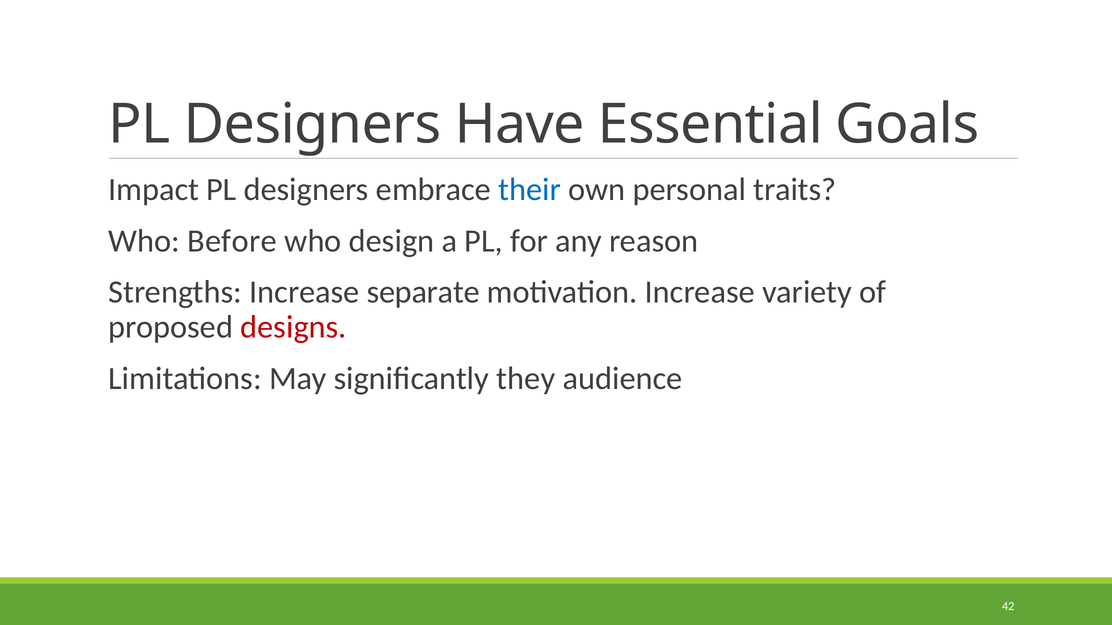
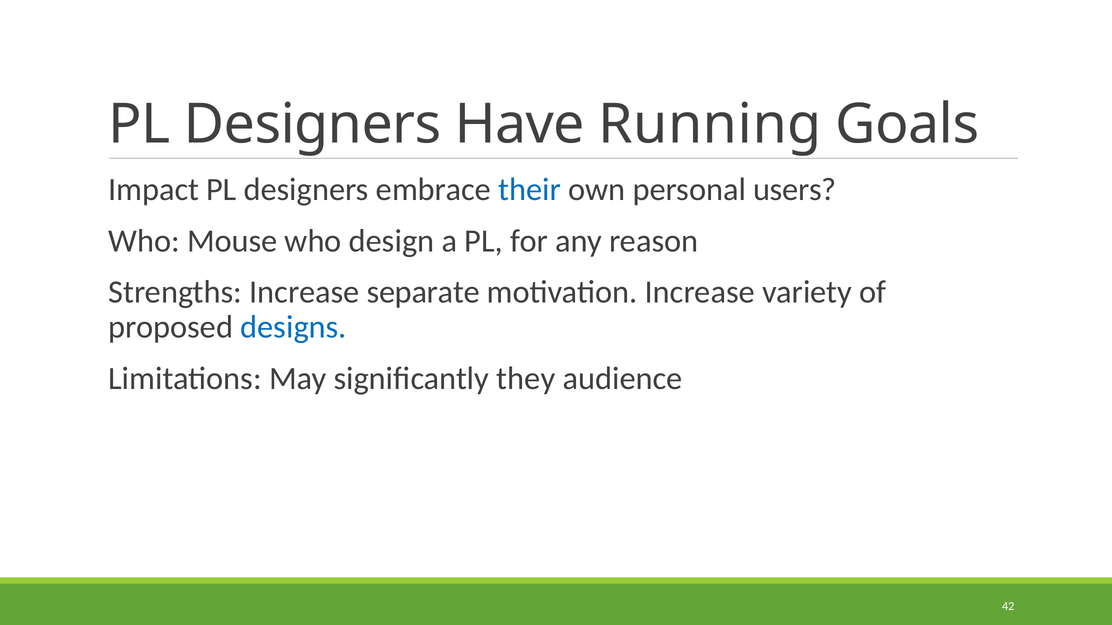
Essential: Essential -> Running (710, 125)
traits: traits -> users (795, 190)
Before: Before -> Mouse (232, 241)
designs colour: red -> blue (294, 327)
